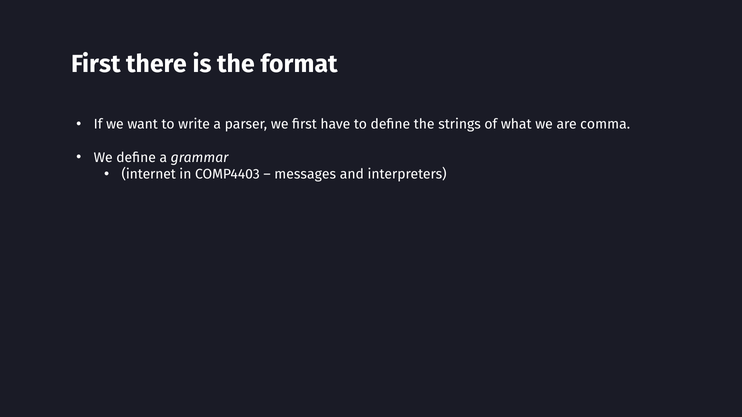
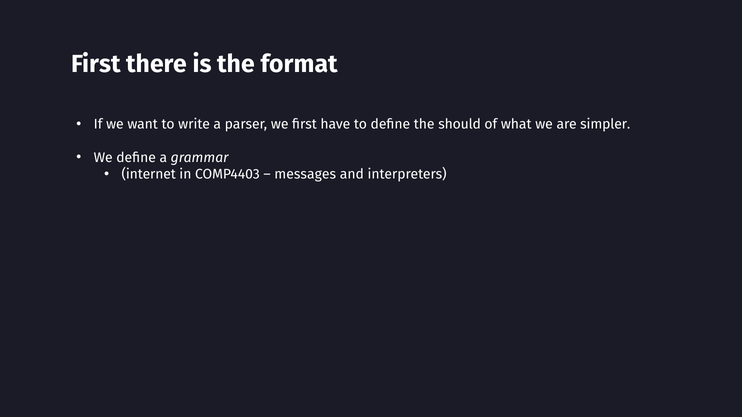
strings: strings -> should (460, 124)
comma: comma -> simpler (605, 124)
